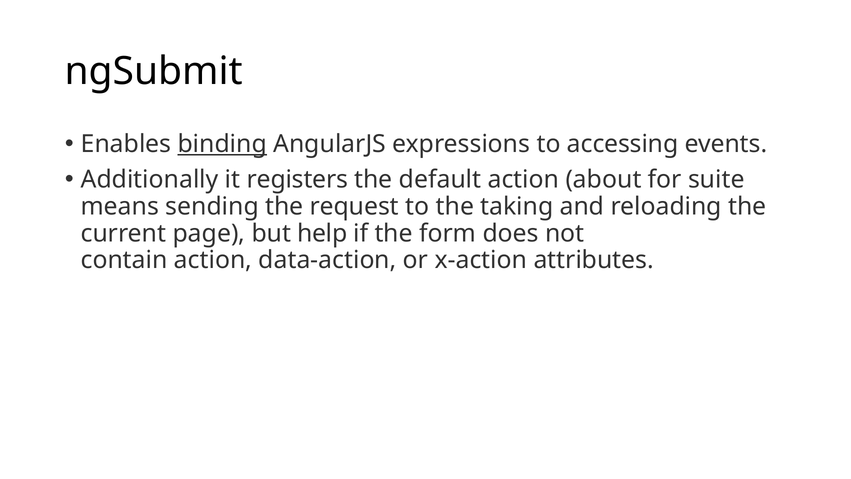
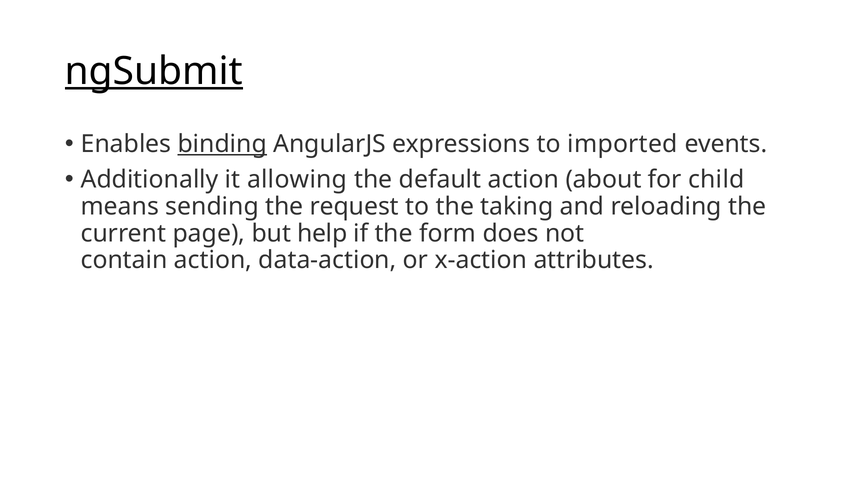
ngSubmit underline: none -> present (154, 71)
accessing: accessing -> imported (622, 144)
registers: registers -> allowing (297, 180)
suite: suite -> child (716, 180)
